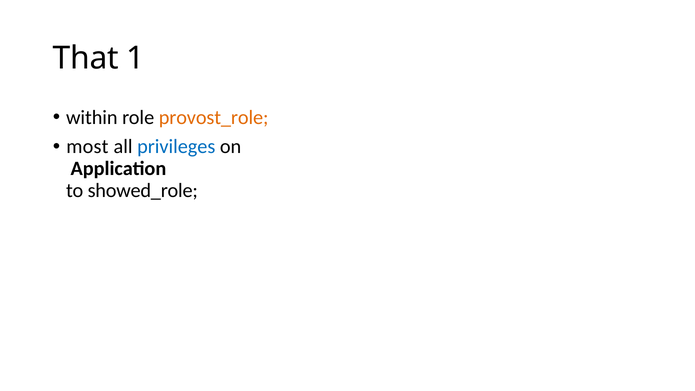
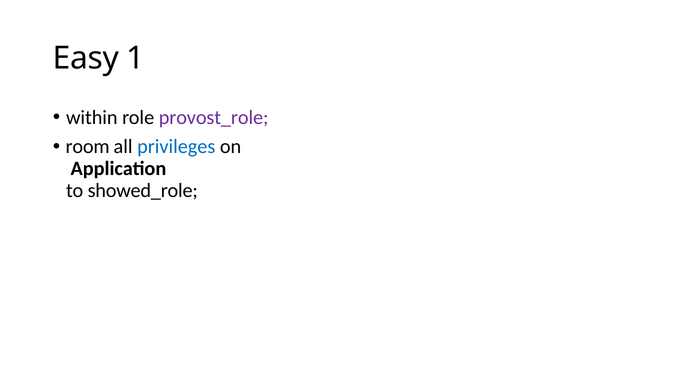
That: That -> Easy (86, 58)
provost_role colour: orange -> purple (214, 118)
most: most -> room (88, 147)
